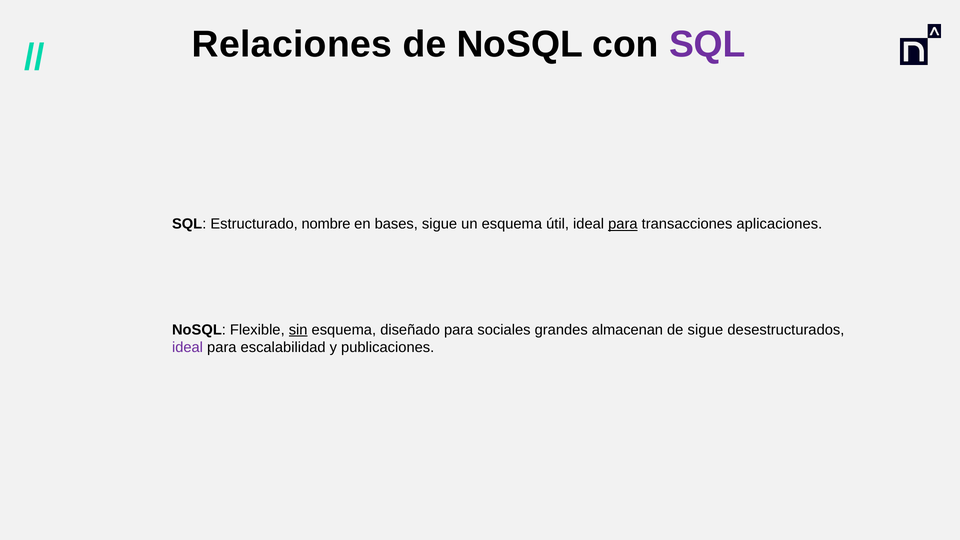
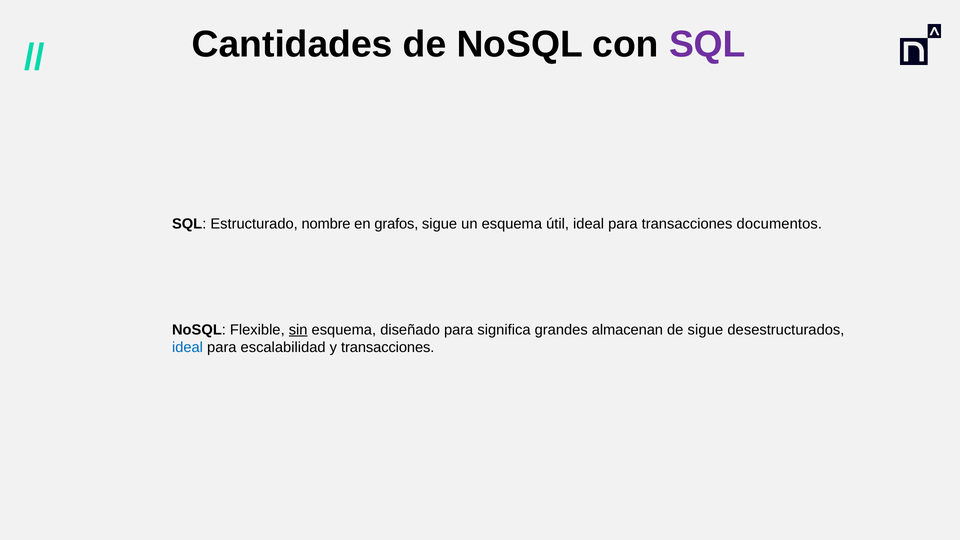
Relaciones: Relaciones -> Cantidades (292, 45)
bases: bases -> grafos (396, 224)
para underline: present -> none (623, 224)
aplicaciones: aplicaciones -> documentos (779, 224)
sociales: sociales -> significa (504, 330)
ideal colour: purple -> blue (188, 347)
y publicaciones: publicaciones -> transacciones (388, 347)
